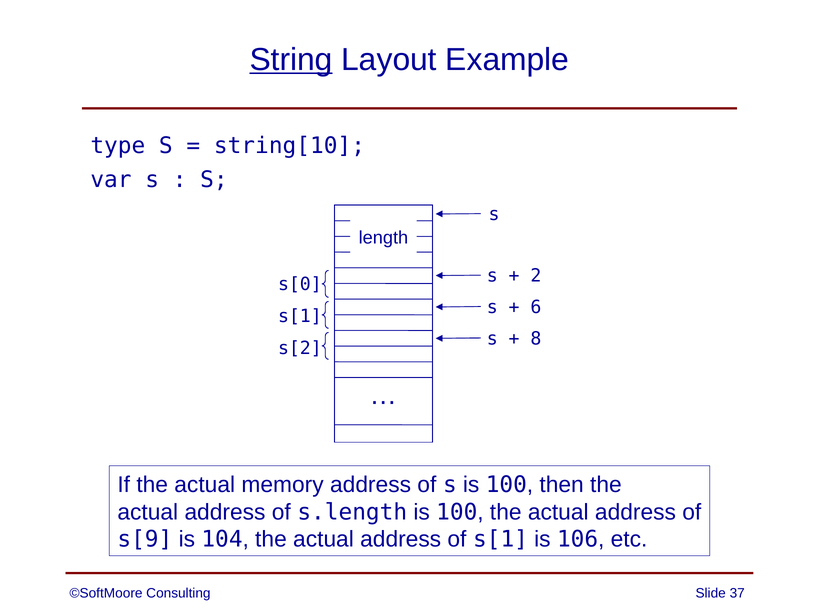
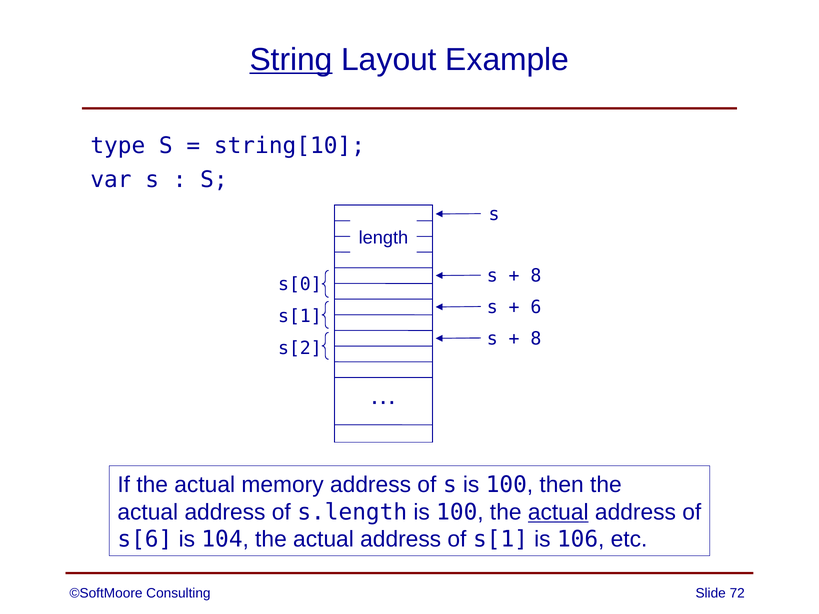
2: 2 -> 8 (536, 276)
actual underline: none -> present (558, 512)
s[9: s[9 -> s[6 (145, 540)
37: 37 -> 72 (737, 593)
